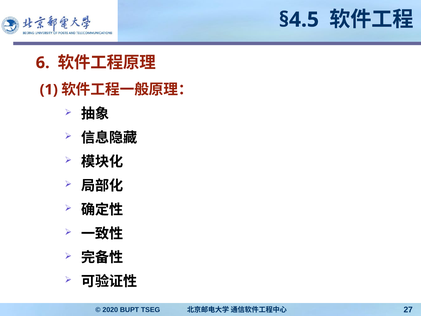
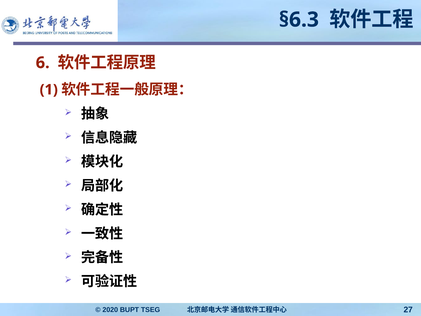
§4.5: §4.5 -> §6.3 (299, 20)
